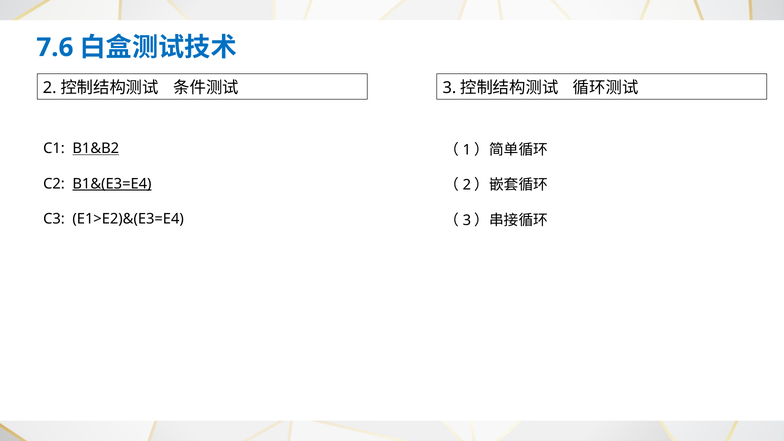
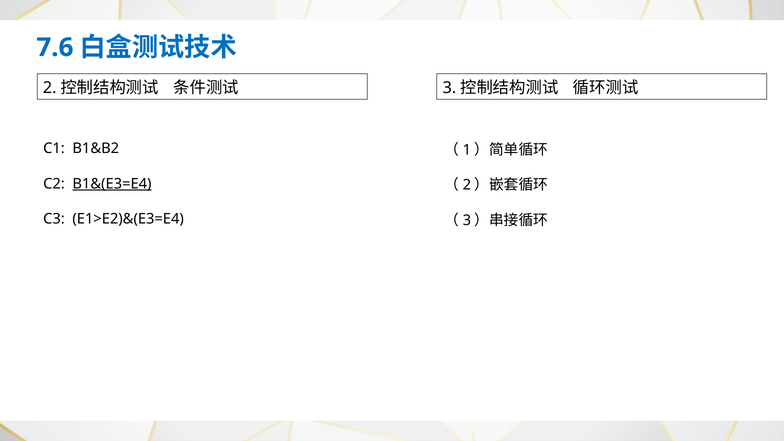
B1&B2 underline: present -> none (96, 148)
